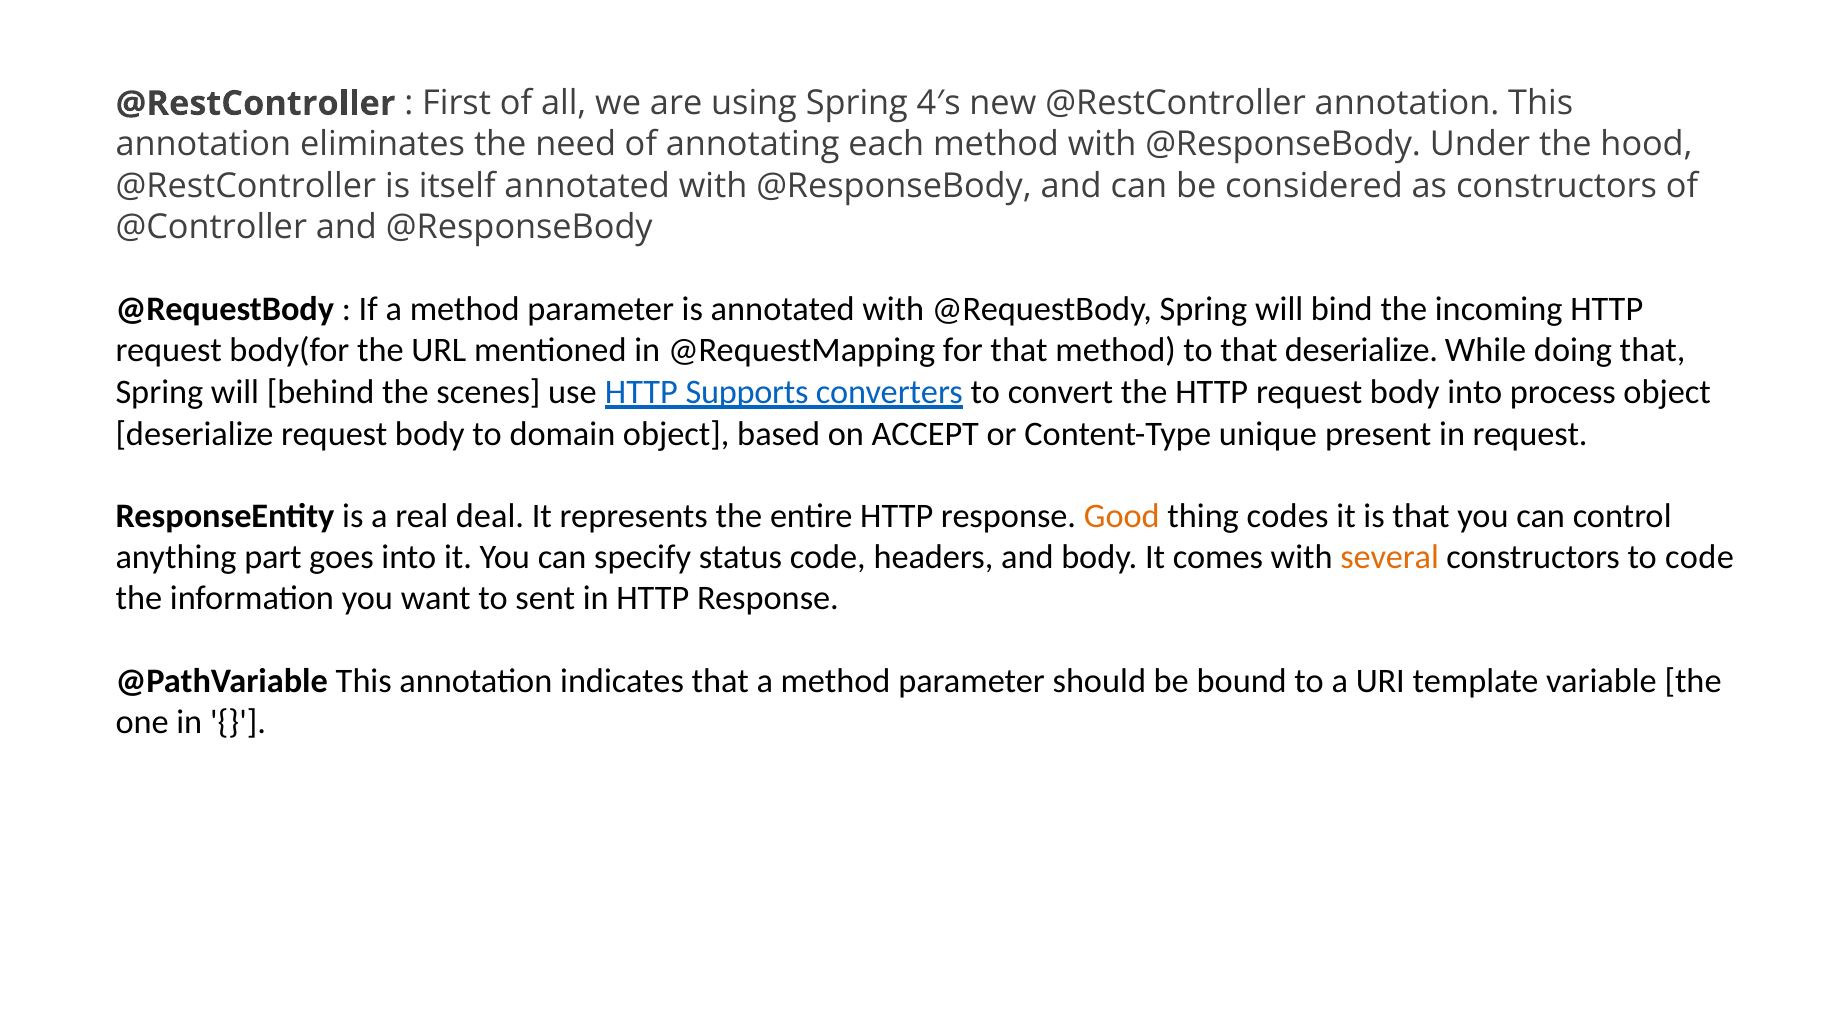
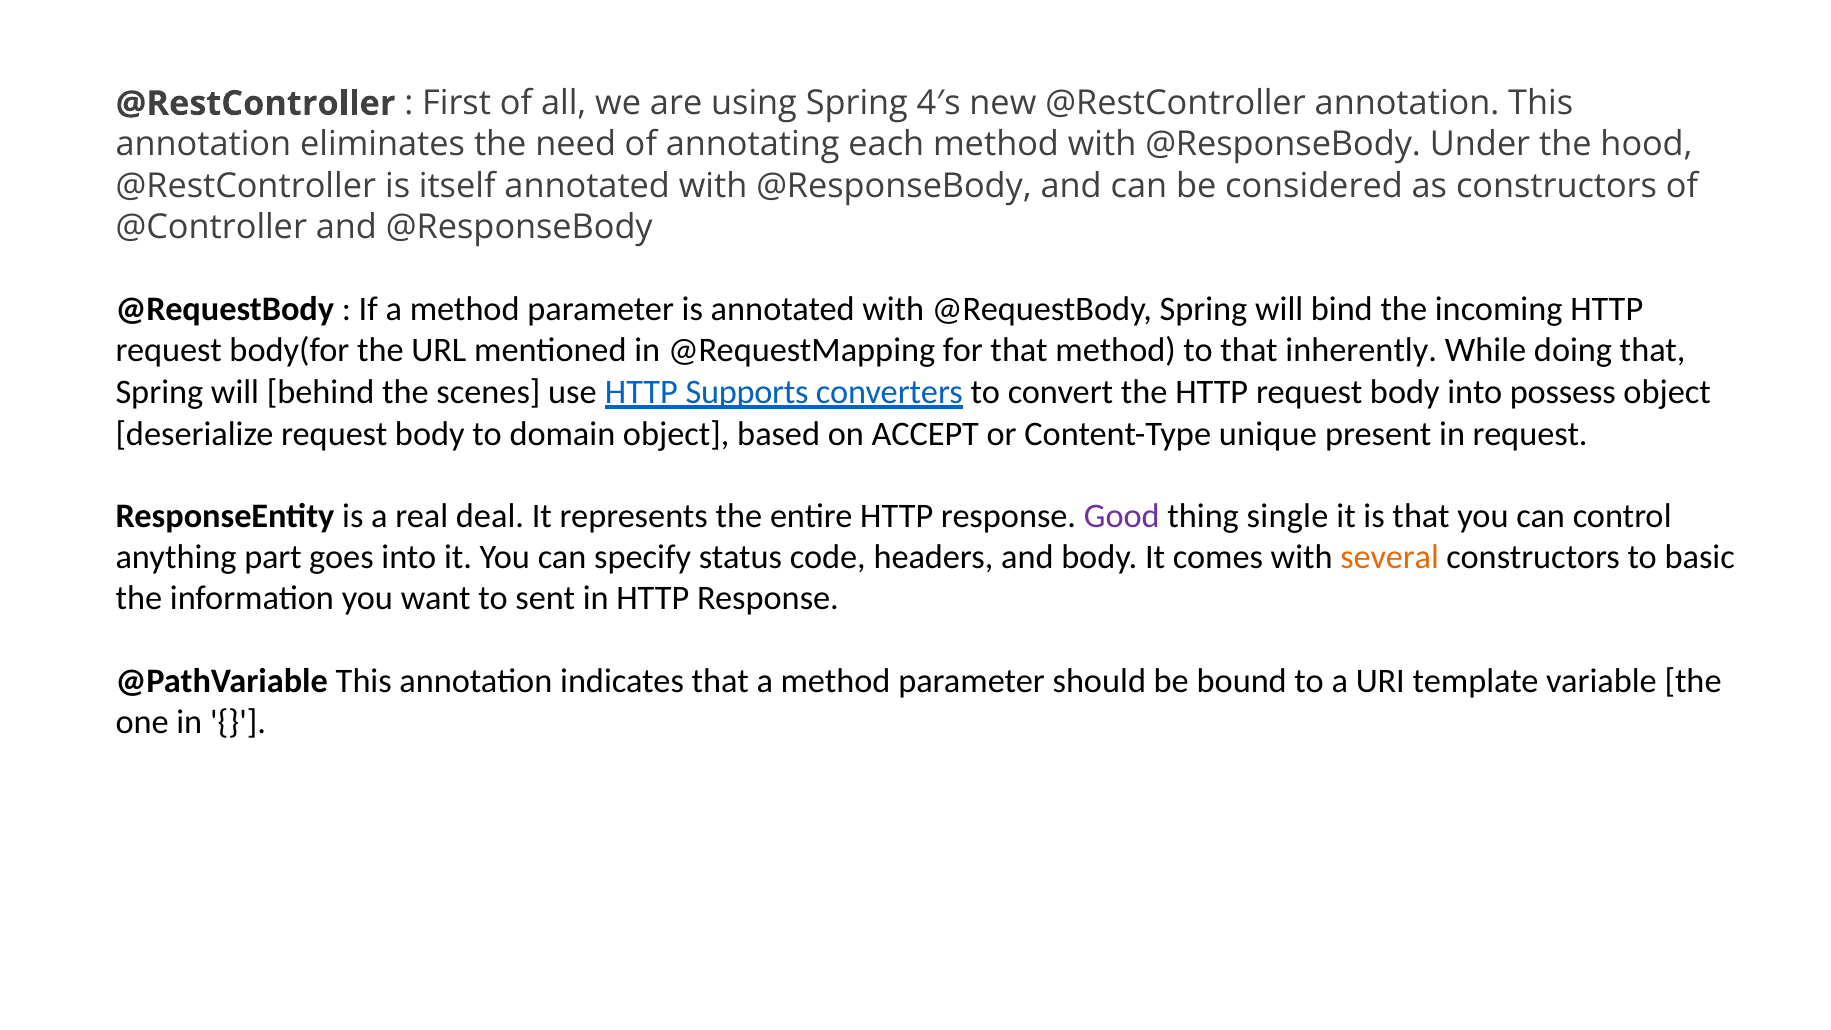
that deserialize: deserialize -> inherently (1361, 351)
process: process -> possess (1563, 392)
Good colour: orange -> purple (1122, 516)
codes: codes -> single (1288, 516)
to code: code -> basic (1700, 557)
